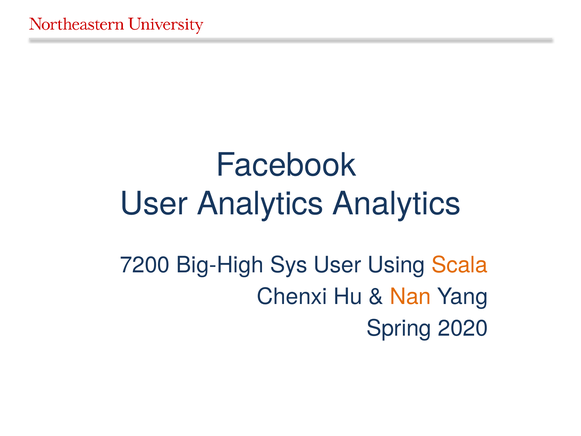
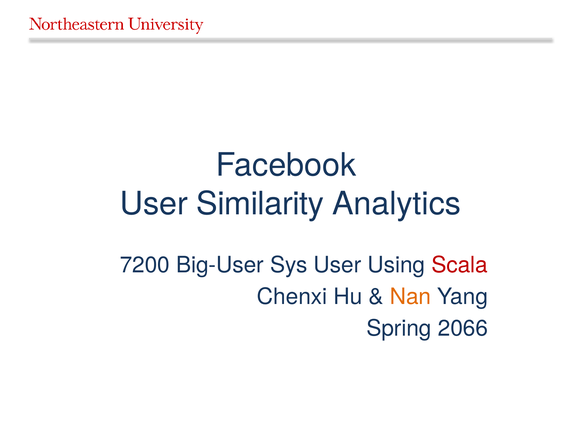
User Analytics: Analytics -> Similarity (260, 204)
Big-High: Big-High -> Big-User (220, 265)
Scala colour: orange -> red (460, 265)
2020: 2020 -> 2066 (463, 328)
